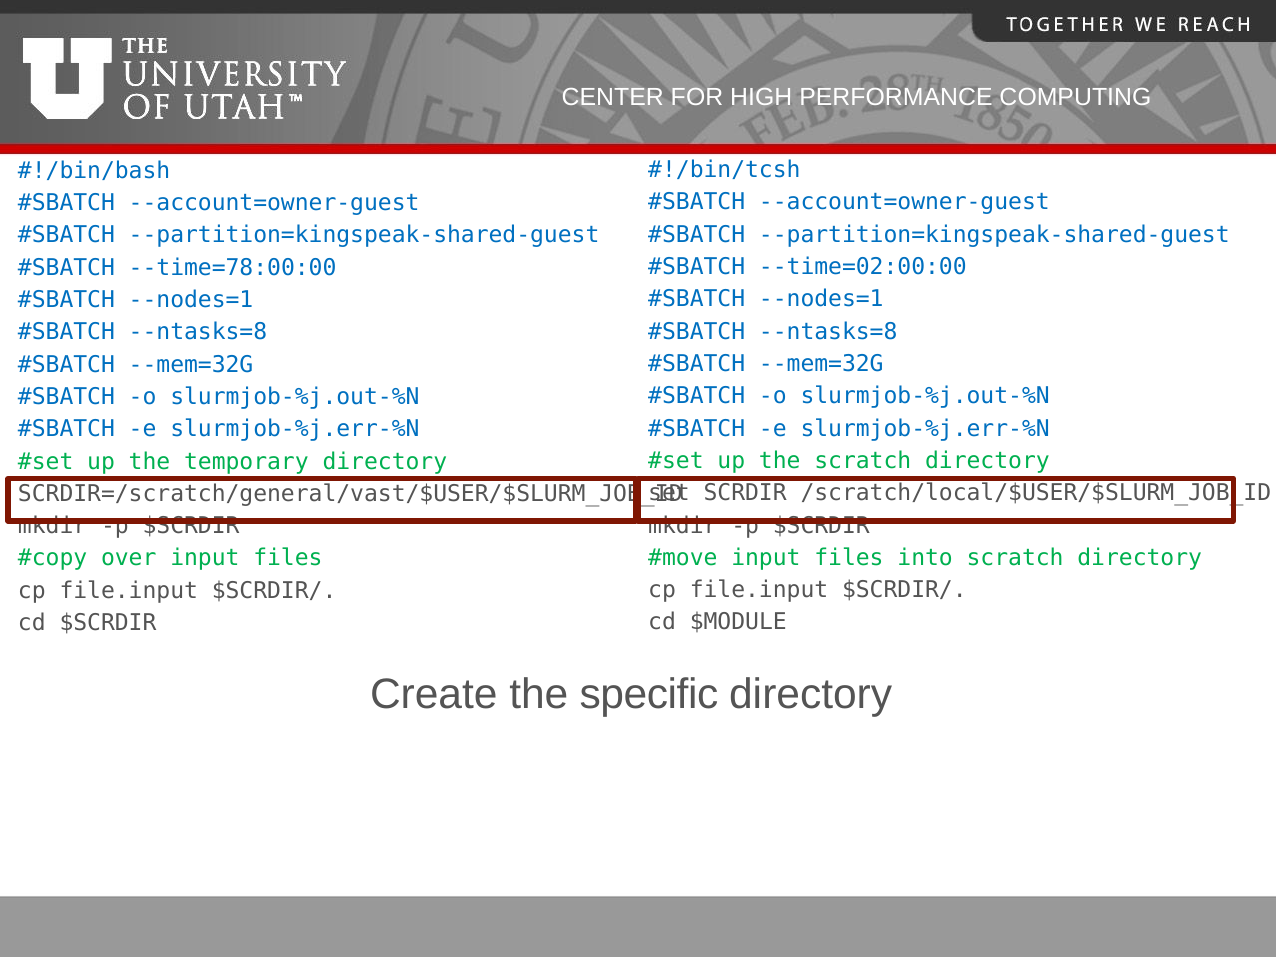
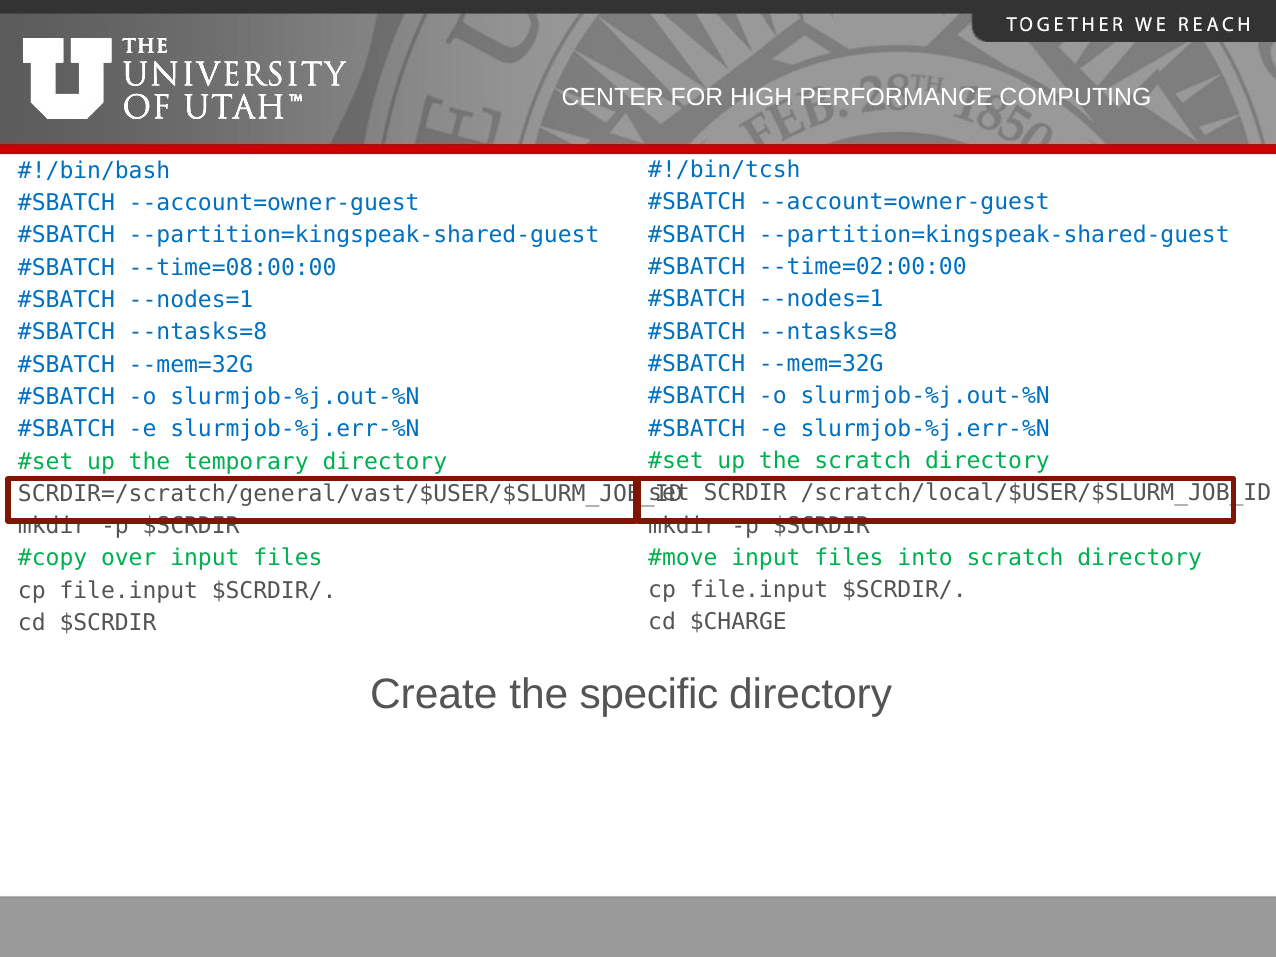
--time=78:00:00: --time=78:00:00 -> --time=08:00:00 (233, 268)
$MODULE: $MODULE -> $CHARGE (738, 622)
